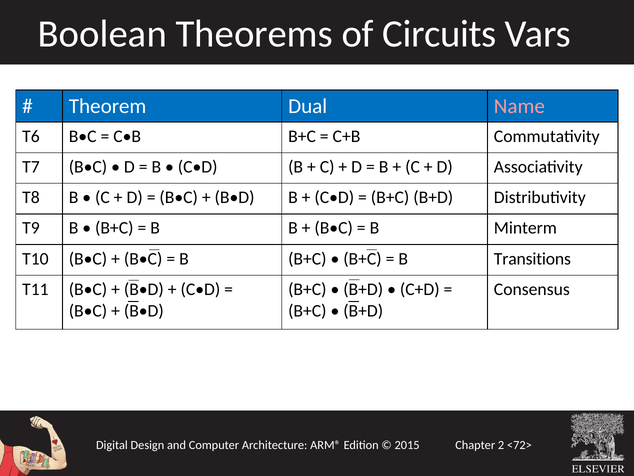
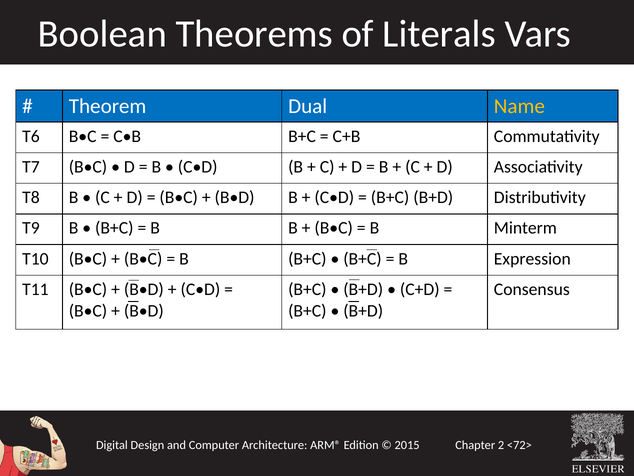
Circuits: Circuits -> Literals (439, 34)
Name colour: pink -> yellow (519, 106)
Transitions: Transitions -> Expression (532, 258)
